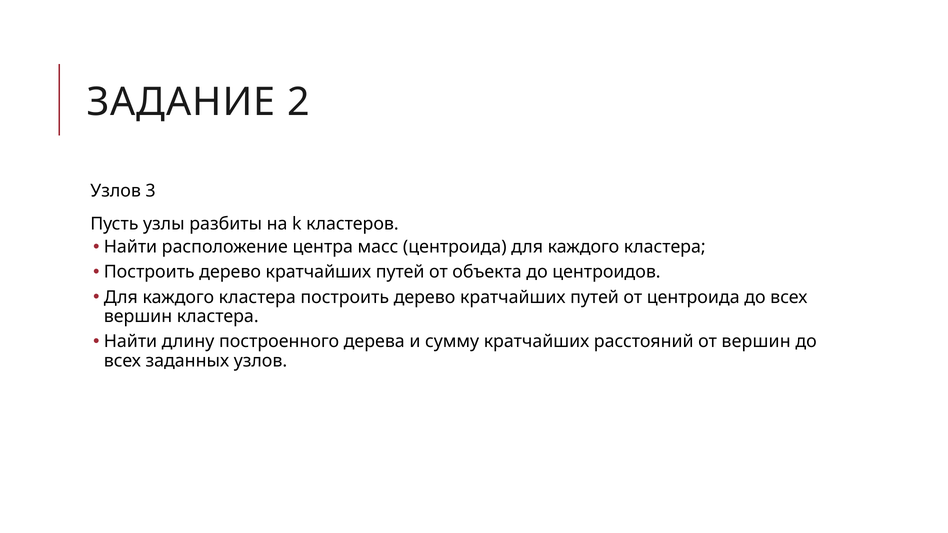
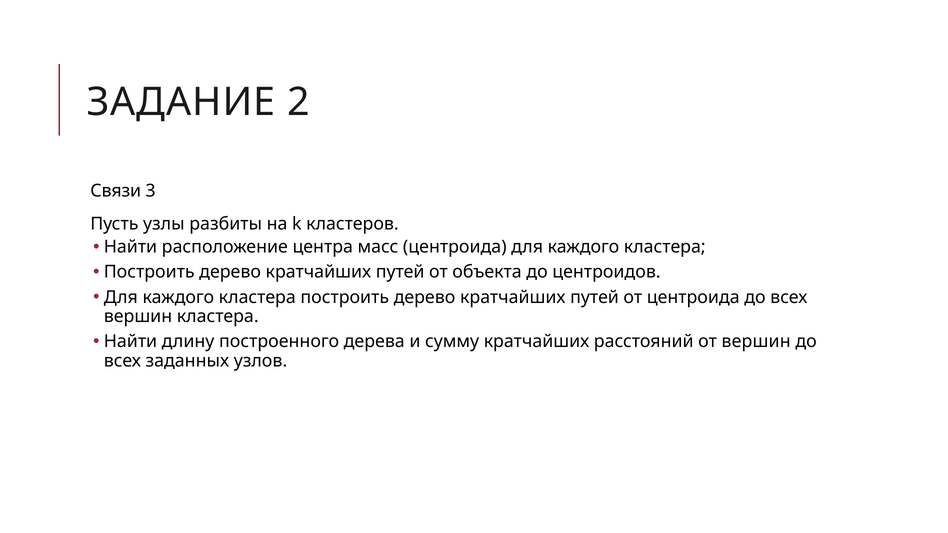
Узлов: Узлов -> Связи (116, 191)
